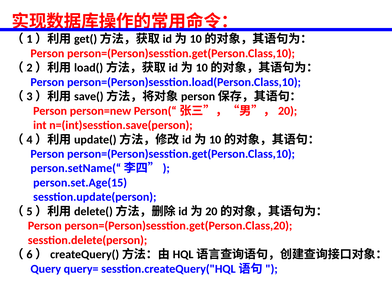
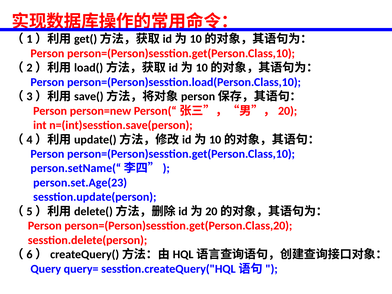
person.set.Age(15: person.set.Age(15 -> person.set.Age(23 (80, 183)
